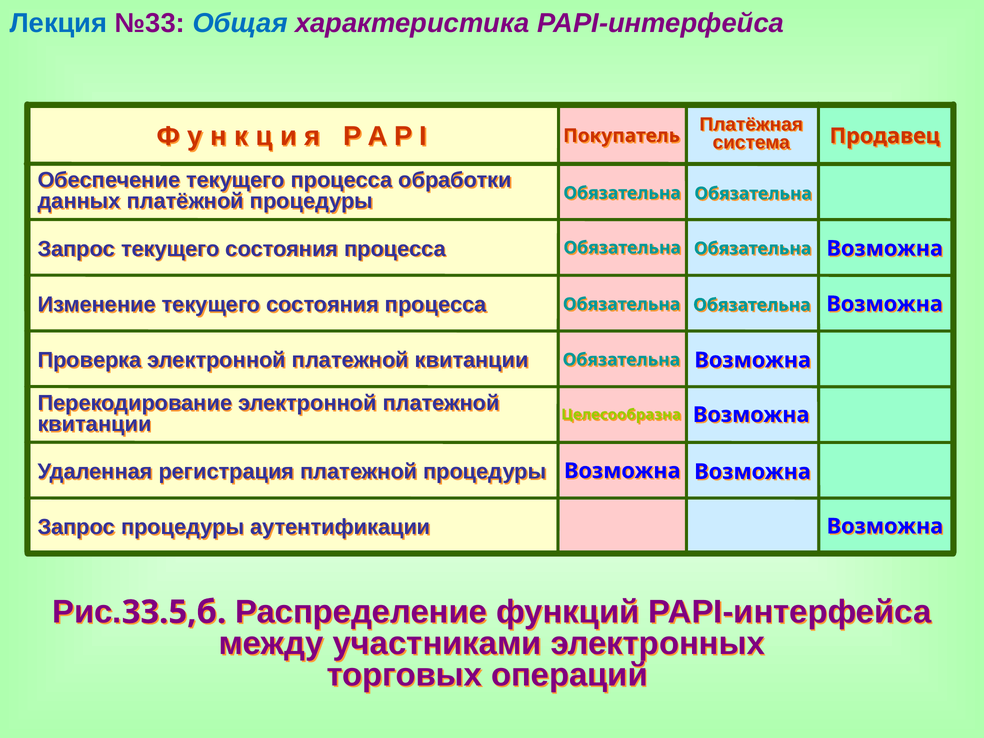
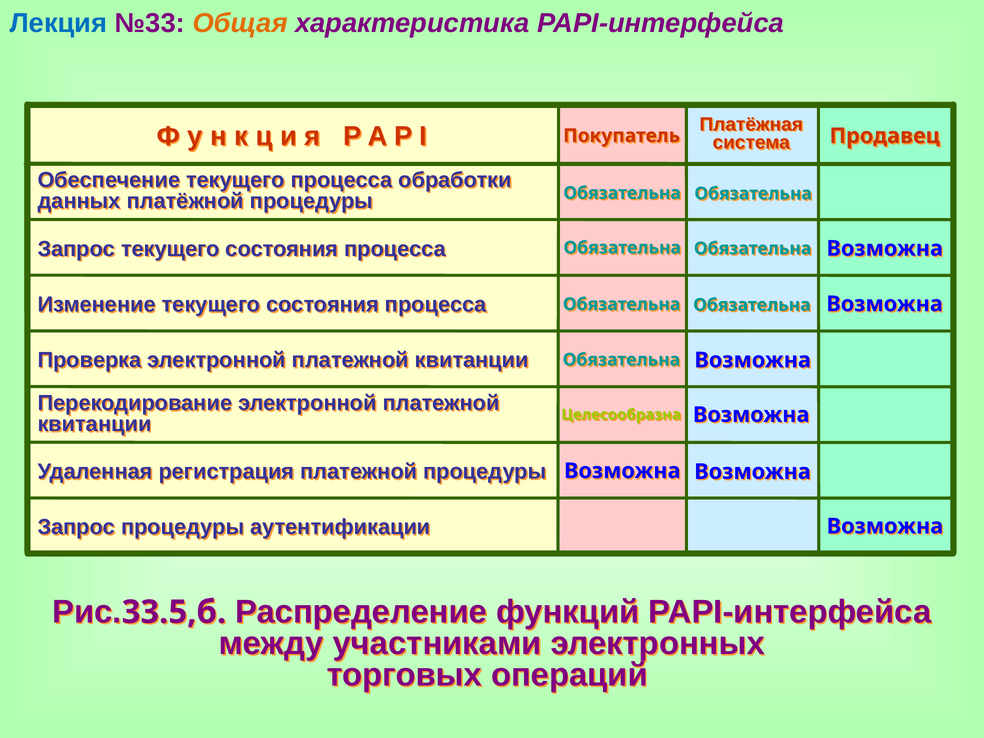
Общая colour: blue -> orange (240, 23)
